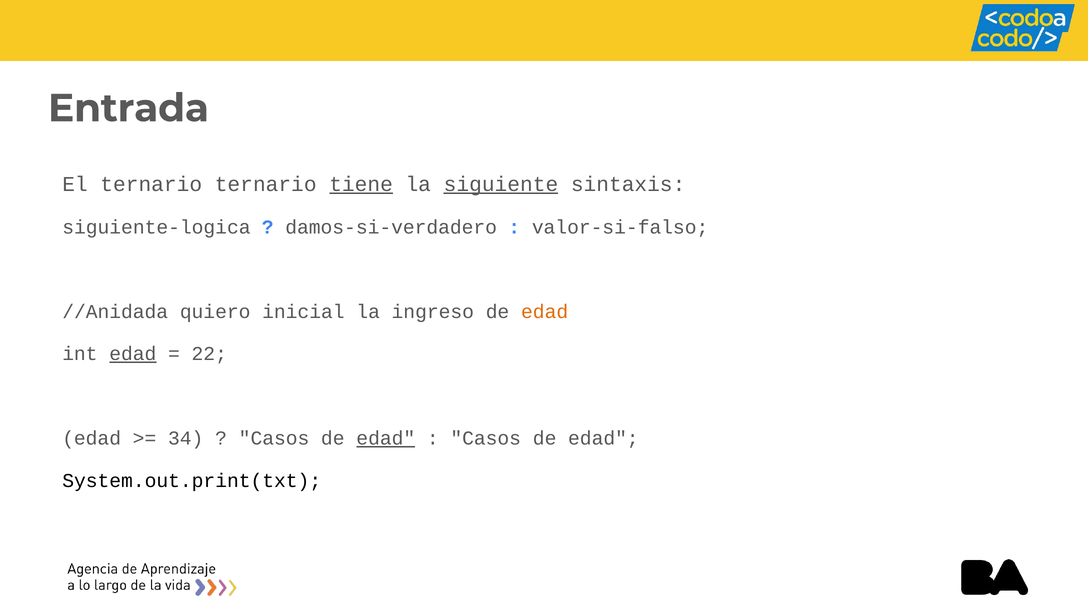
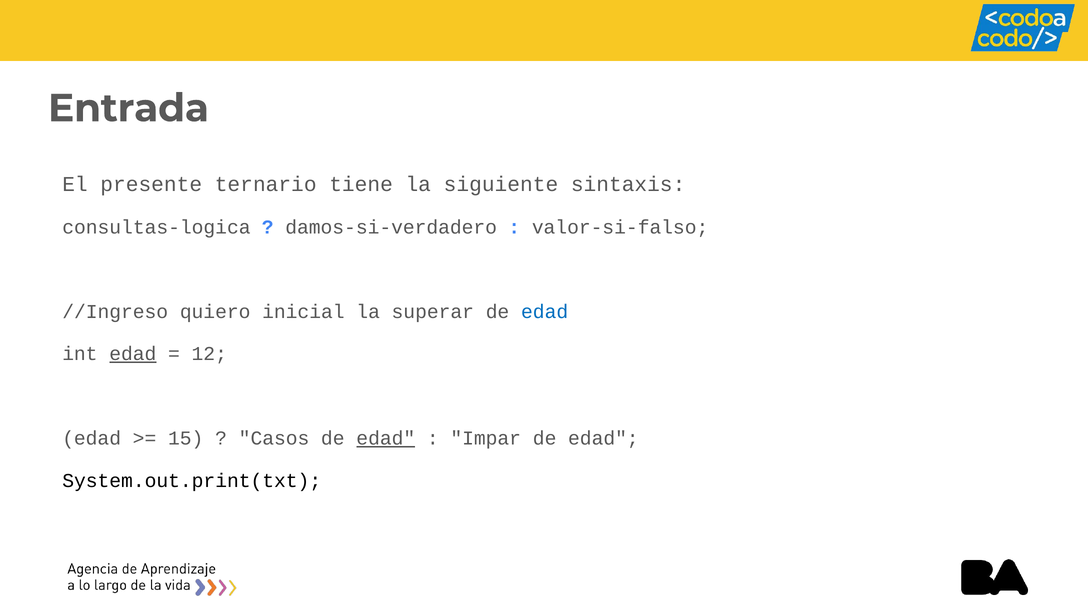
El ternario: ternario -> presente (151, 184)
tiene underline: present -> none (361, 184)
siguiente underline: present -> none (501, 184)
siguiente-logica: siguiente-logica -> consultas-logica (156, 227)
//Anidada: //Anidada -> //Ingreso (115, 312)
ingreso: ingreso -> superar (433, 312)
edad colour: orange -> blue (545, 312)
22: 22 -> 12 (209, 354)
34: 34 -> 15 (186, 438)
Casos: Casos -> Impar (486, 438)
